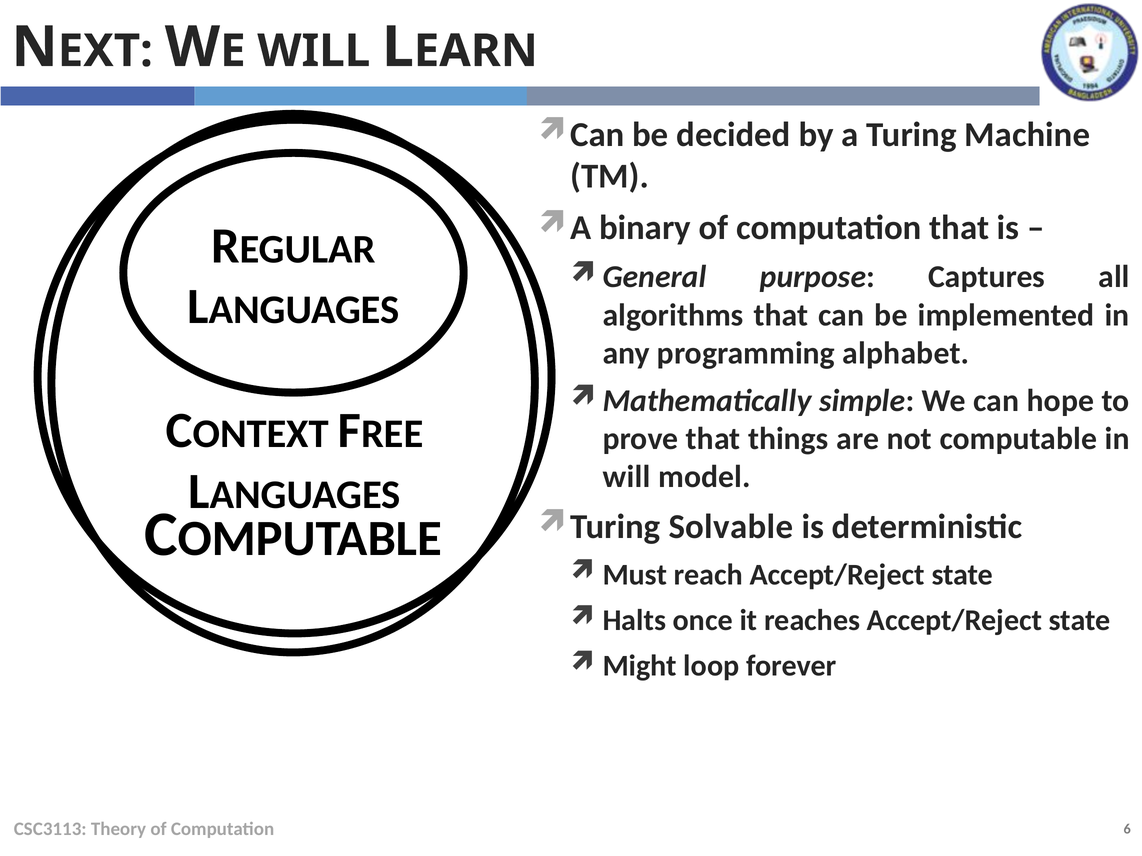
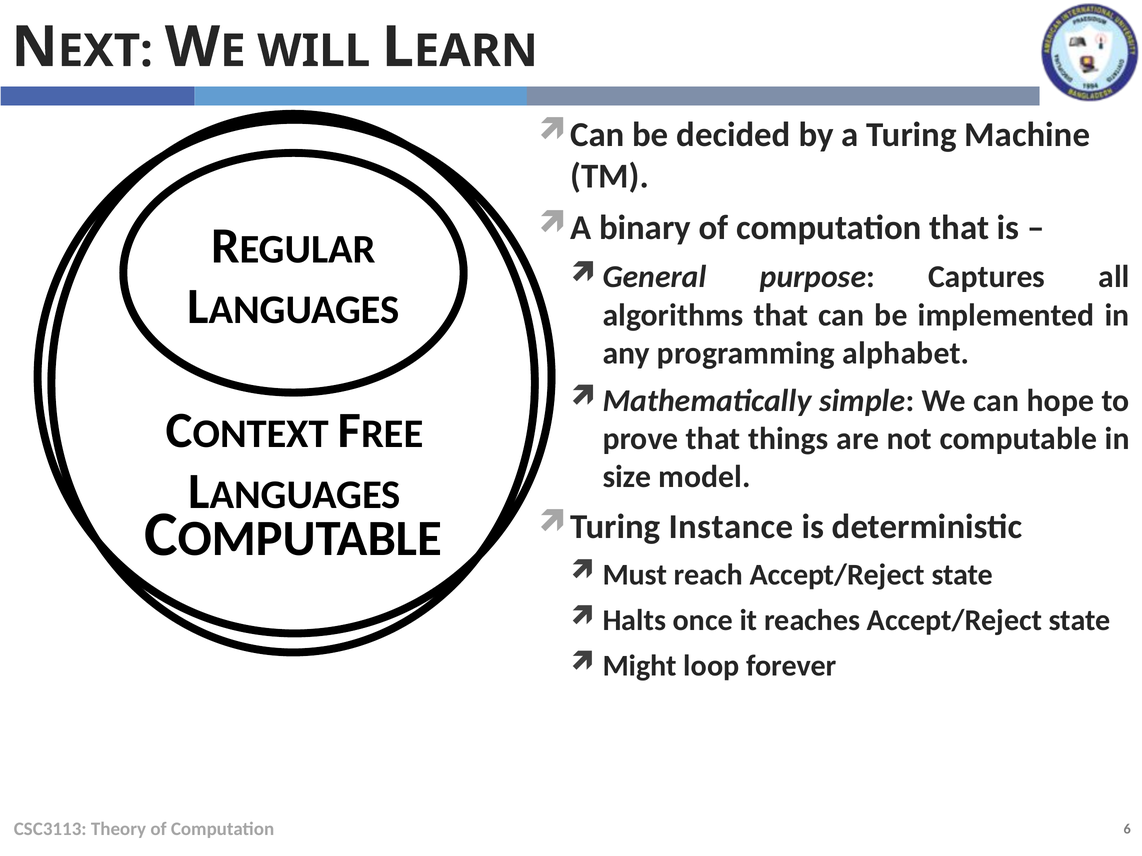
will: will -> size (627, 477)
Solvable: Solvable -> Instance (731, 527)
